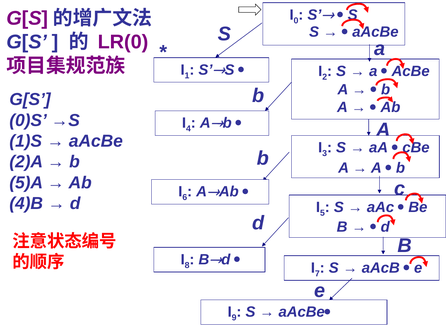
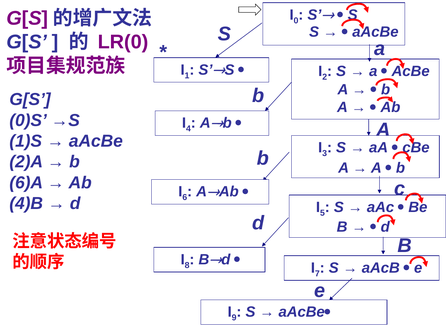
5)A: 5)A -> 6)A (26, 183)
